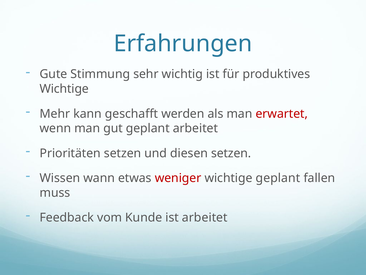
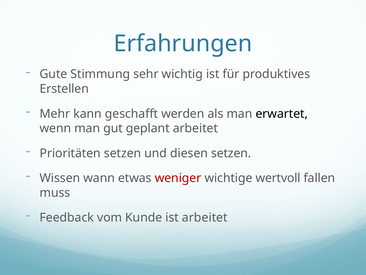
Wichtige: Wichtige -> Erstellen (64, 89)
erwartet colour: red -> black (282, 114)
wichtige geplant: geplant -> wertvoll (278, 178)
